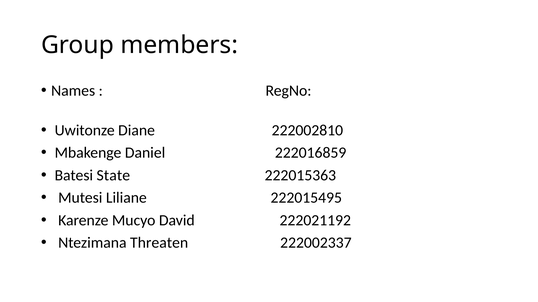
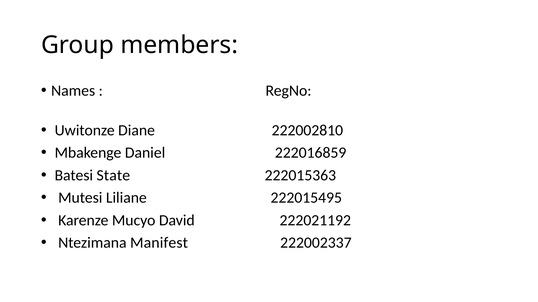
Threaten: Threaten -> Manifest (159, 243)
